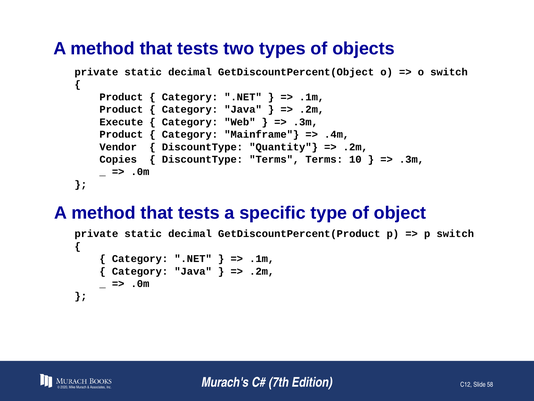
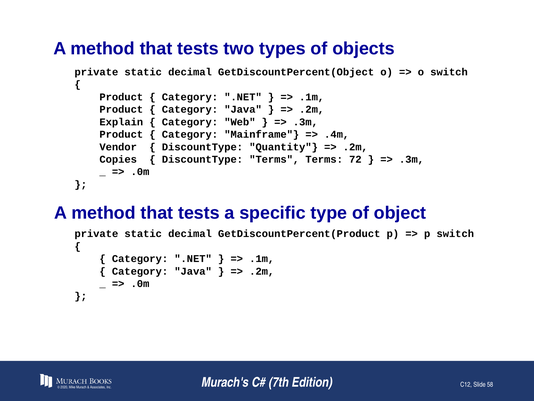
Execute: Execute -> Explain (121, 122)
10: 10 -> 72 (355, 159)
